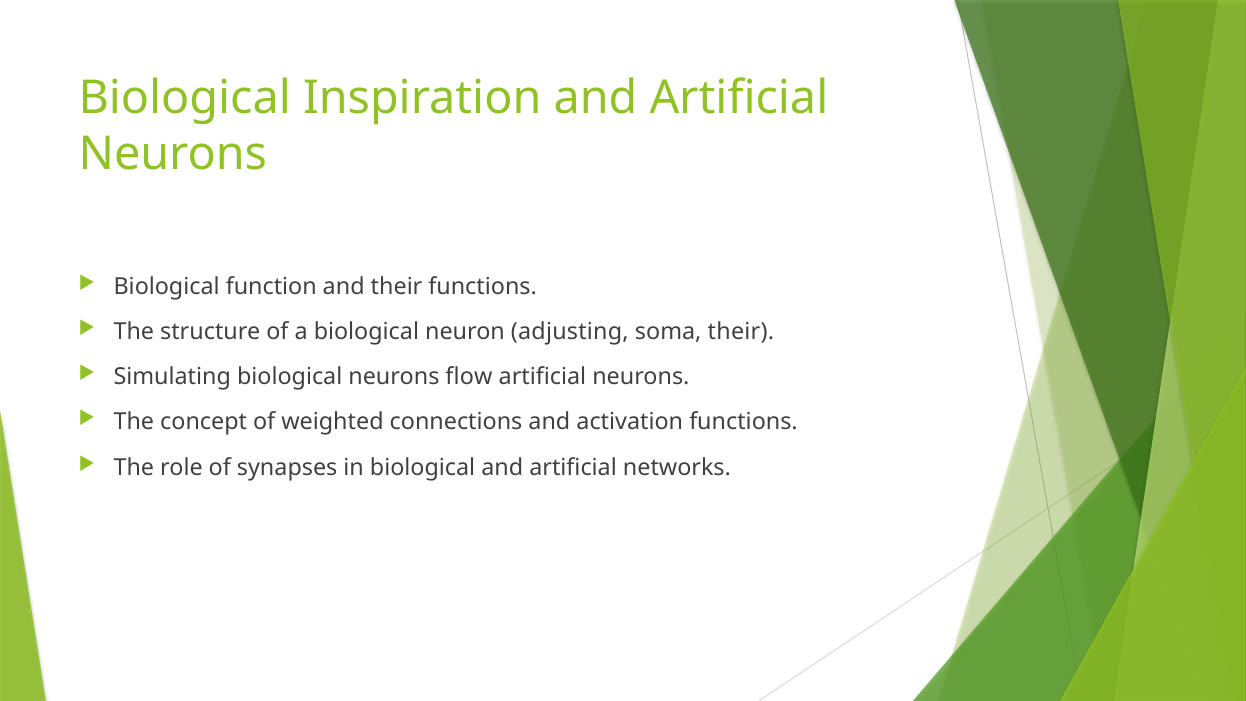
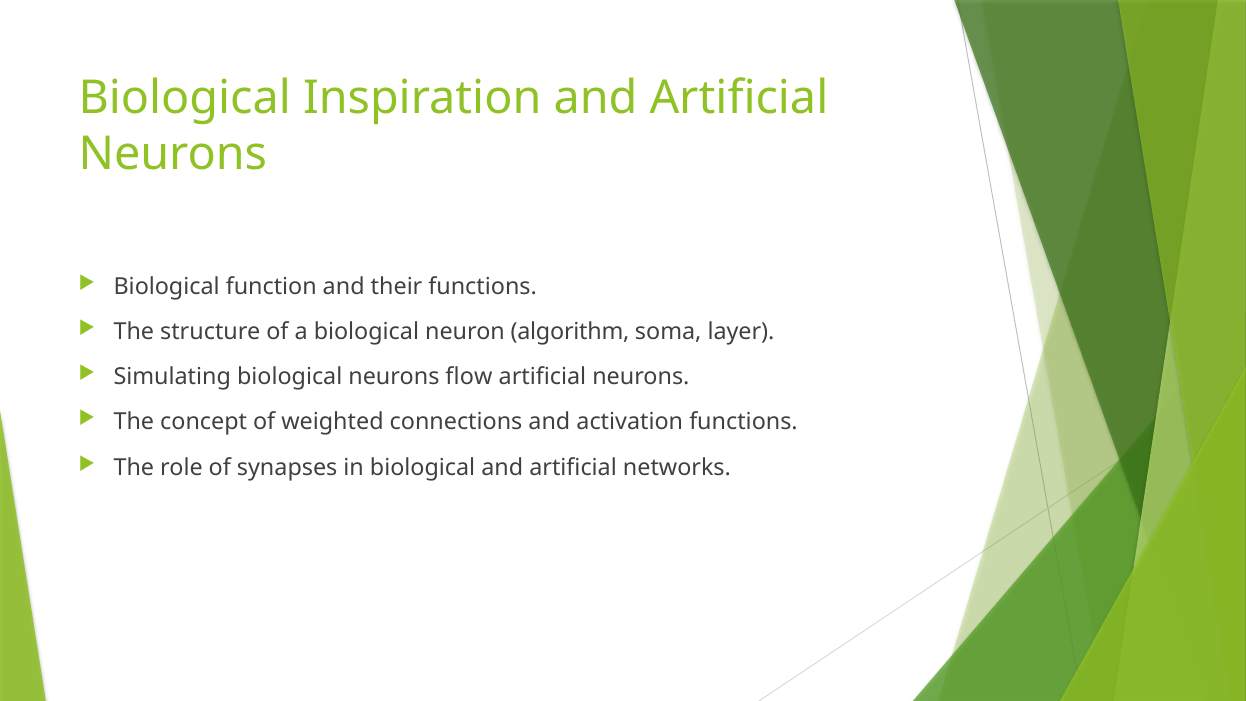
adjusting: adjusting -> algorithm (570, 332)
soma their: their -> layer (741, 332)
